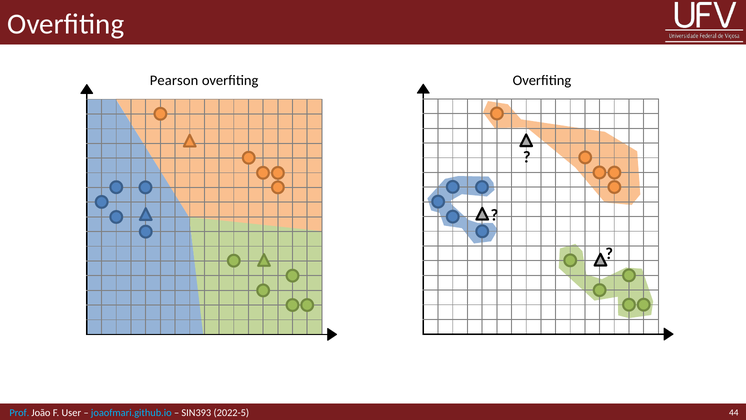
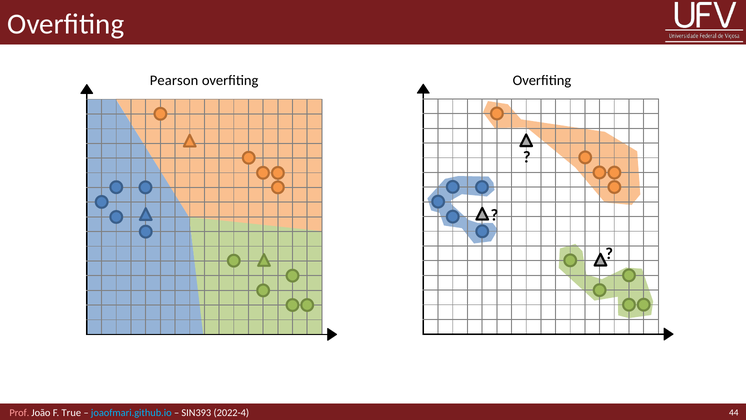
Prof colour: light blue -> pink (19, 412)
User: User -> True (71, 412)
2022-5: 2022-5 -> 2022-4 (231, 412)
